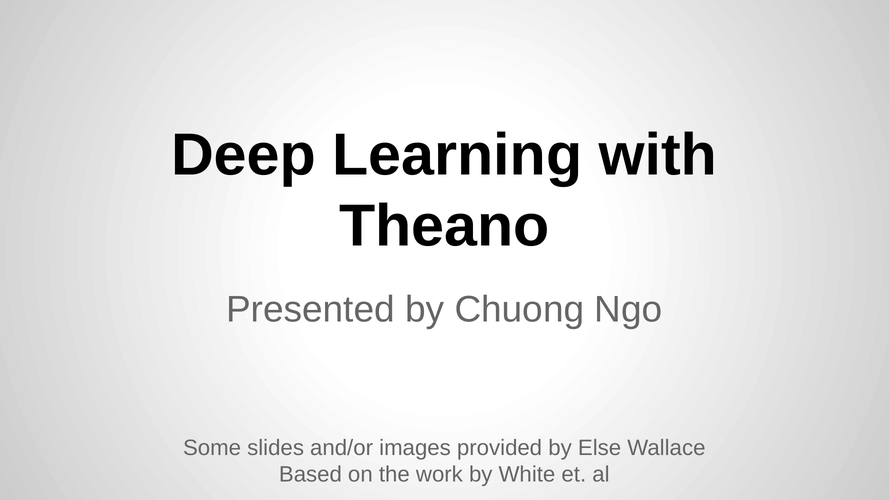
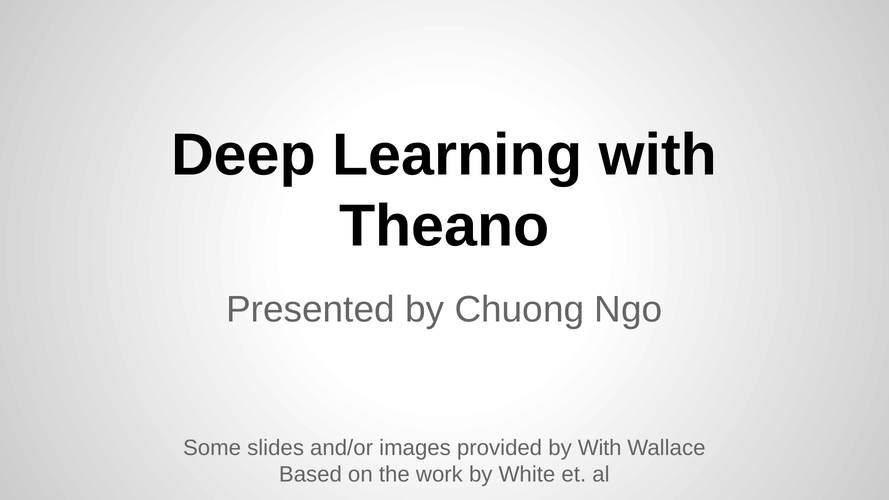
by Else: Else -> With (600, 448)
